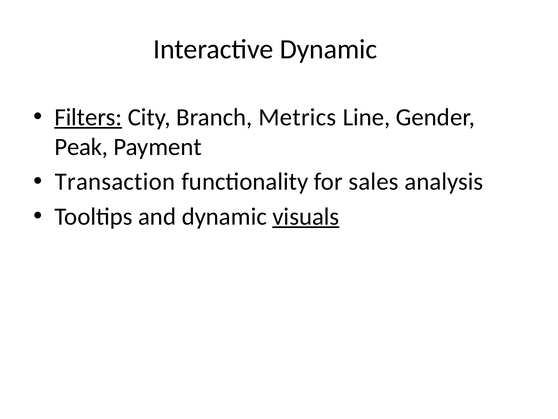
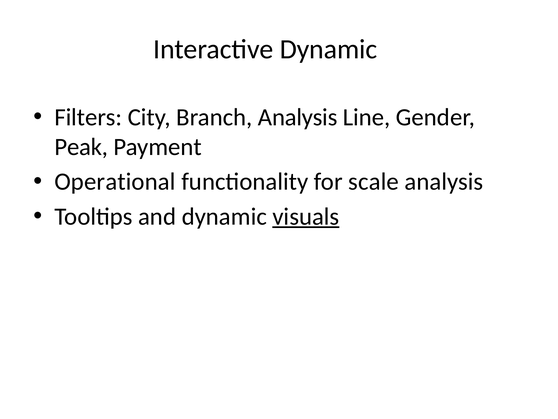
Filters underline: present -> none (88, 117)
Branch Metrics: Metrics -> Analysis (298, 117)
Transaction: Transaction -> Operational (115, 182)
sales: sales -> scale (374, 182)
